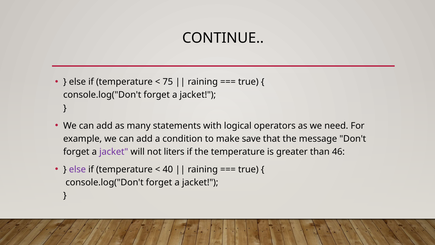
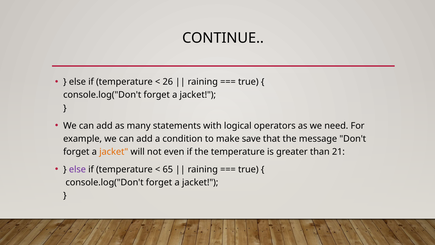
75: 75 -> 26 (168, 82)
jacket colour: purple -> orange (114, 152)
liters: liters -> even (174, 152)
46: 46 -> 21 (338, 152)
40: 40 -> 65 (168, 169)
